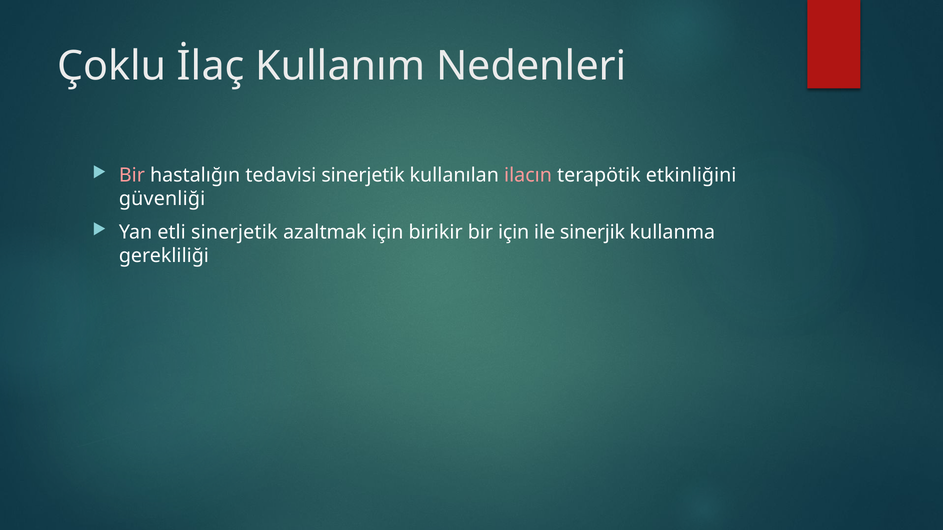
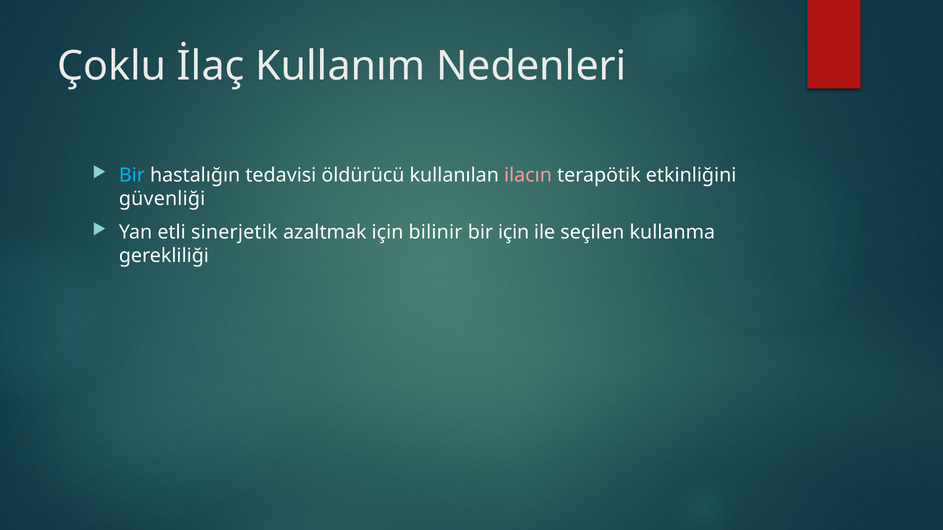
Bir colour: pink -> light blue (132, 176)
tedavisi sinerjetik: sinerjetik -> öldürücü (363, 176)
birikir: birikir -> bilinir (435, 232)
sinerjik: sinerjik -> seçilen (592, 232)
